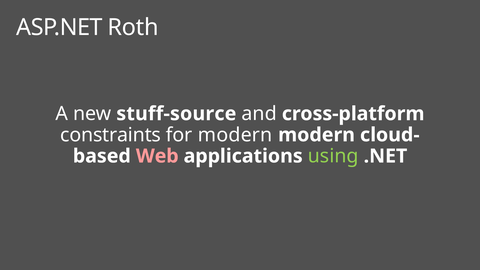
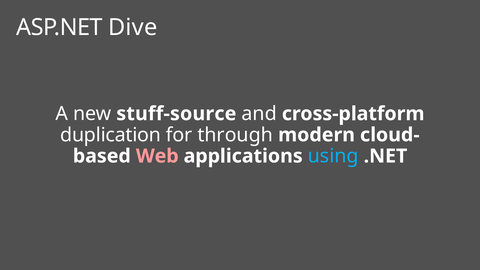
Roth: Roth -> Dive (133, 27)
constraints: constraints -> duplication (111, 135)
for modern: modern -> through (235, 135)
using colour: light green -> light blue (333, 156)
